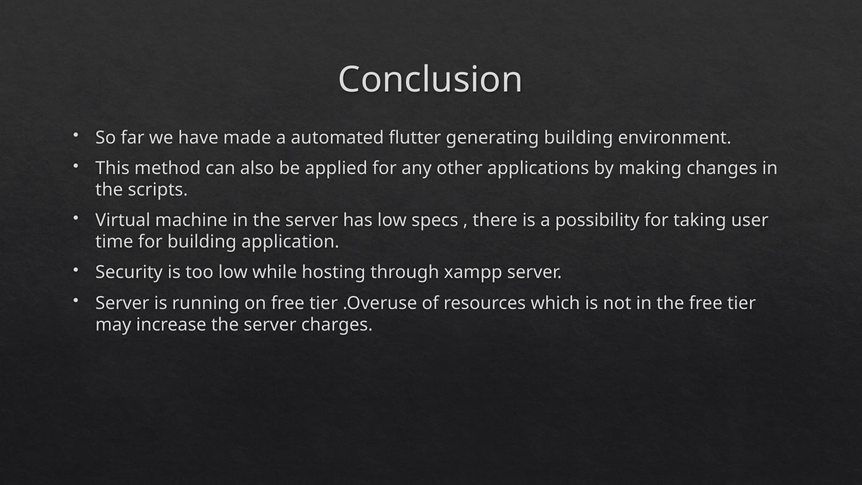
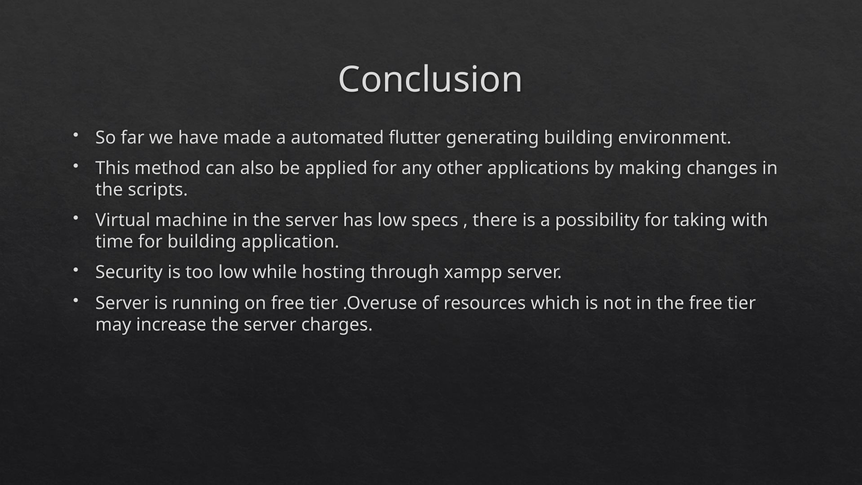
user: user -> with (750, 220)
